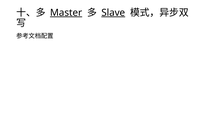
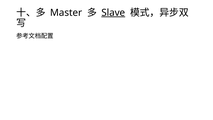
Master underline: present -> none (66, 13)
